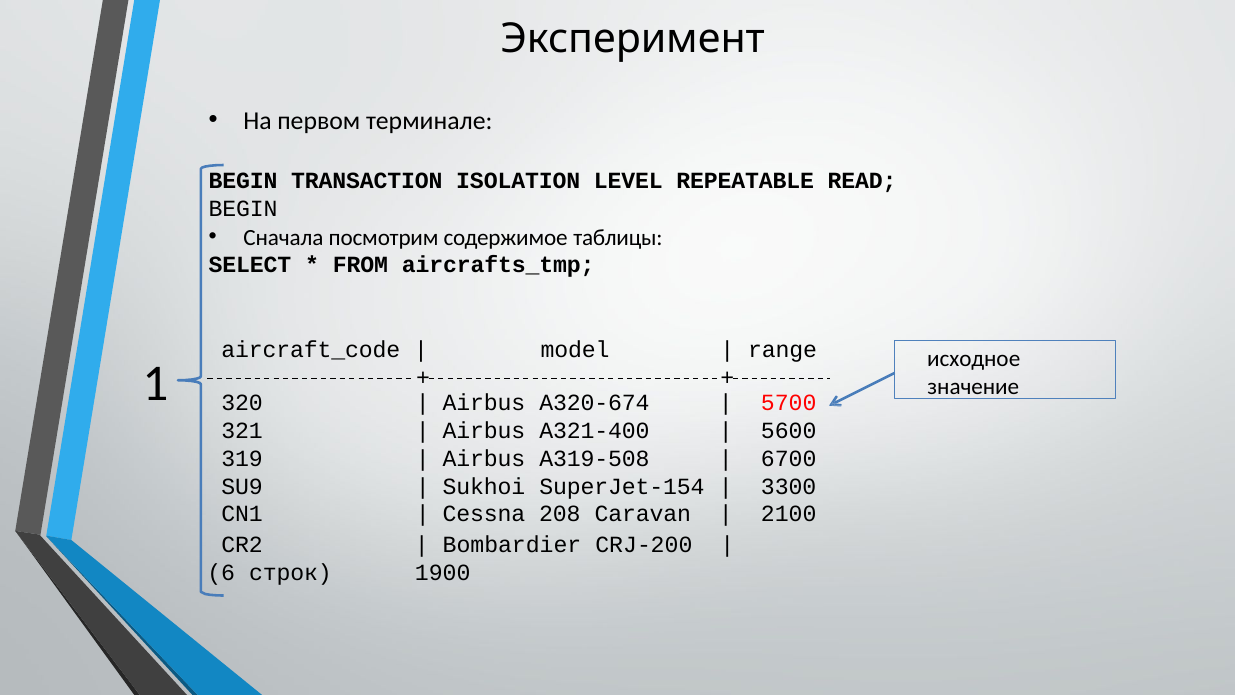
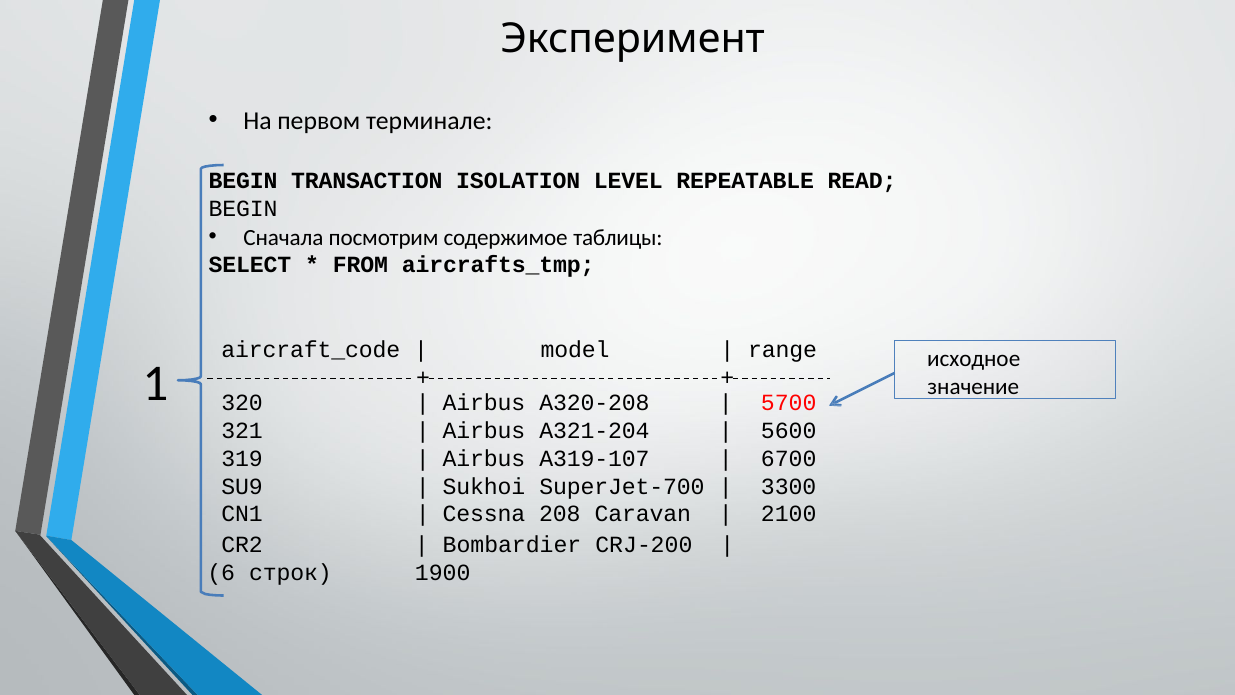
A320-674: A320-674 -> A320-208 (594, 403)
A321-400: A321-400 -> A321-204 (594, 431)
A319-508: A319-508 -> A319-107 (594, 459)
SuperJet-154: SuperJet-154 -> SuperJet-700 (622, 486)
